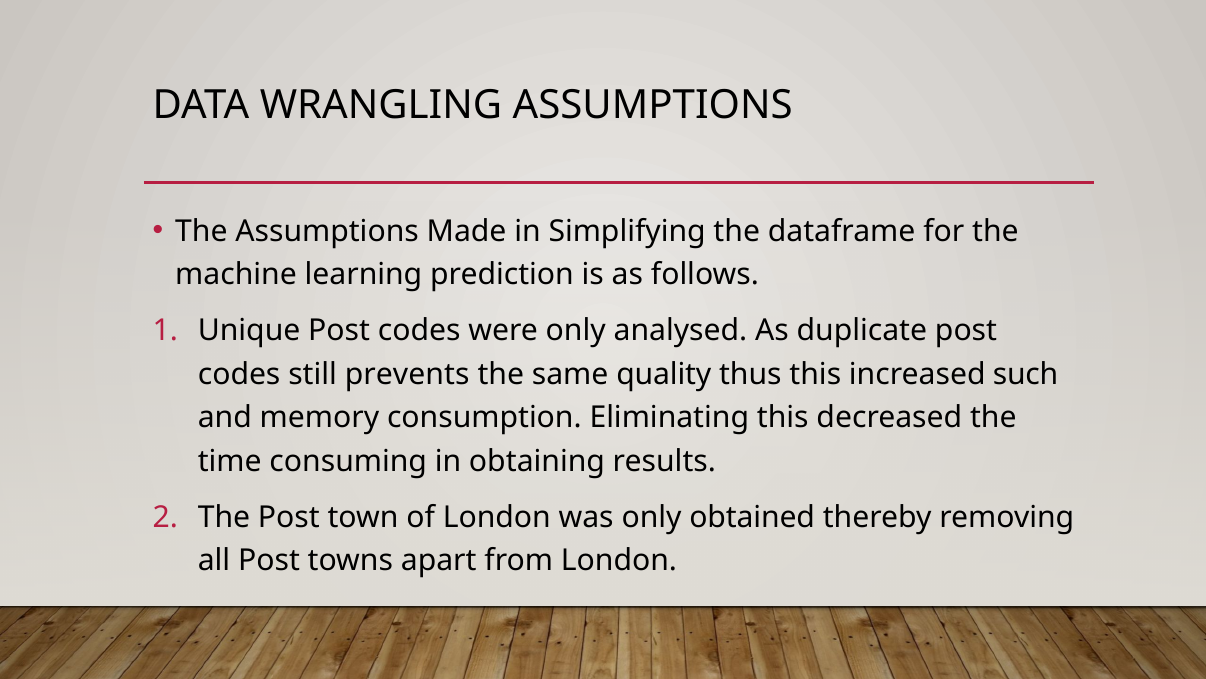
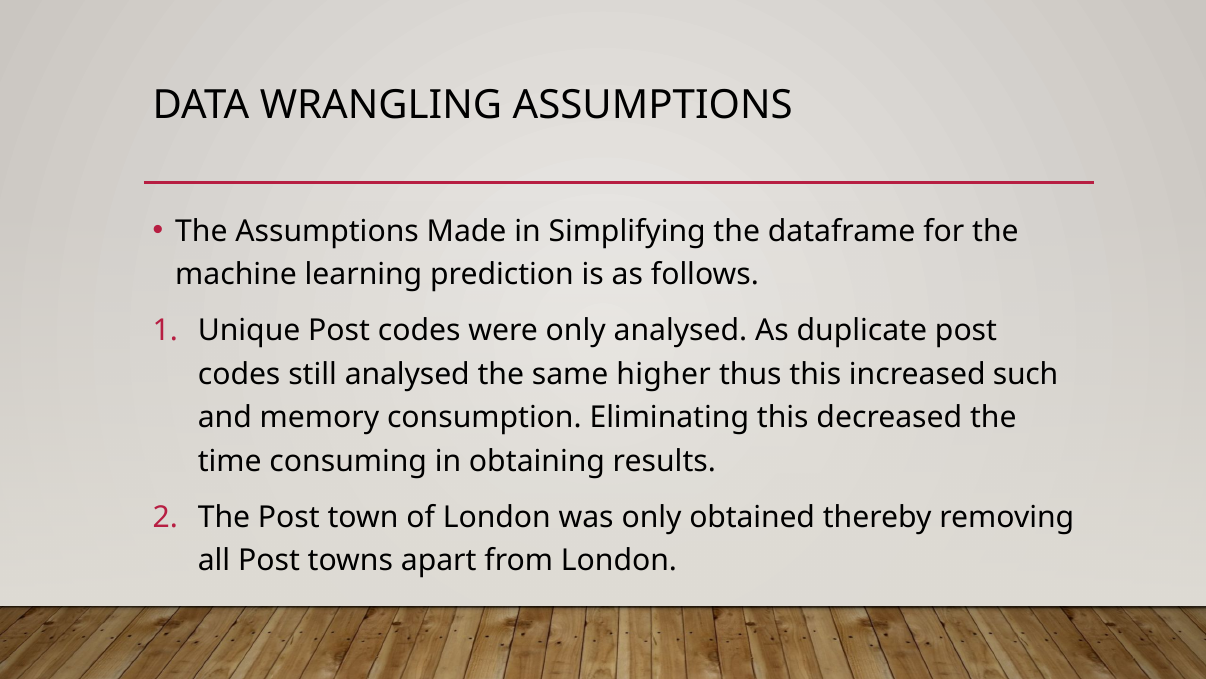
still prevents: prevents -> analysed (407, 374)
quality: quality -> higher (664, 374)
